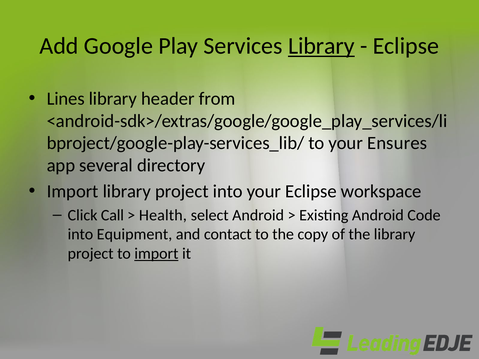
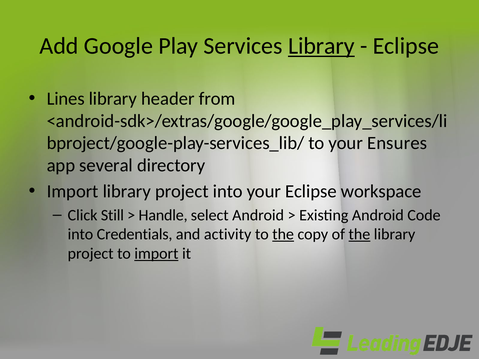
Call: Call -> Still (112, 215)
Health: Health -> Handle (163, 215)
Equipment: Equipment -> Credentials (135, 235)
contact: contact -> activity (228, 235)
the underline: none -> present (283, 235)
the underline: none -> present (359, 235)
